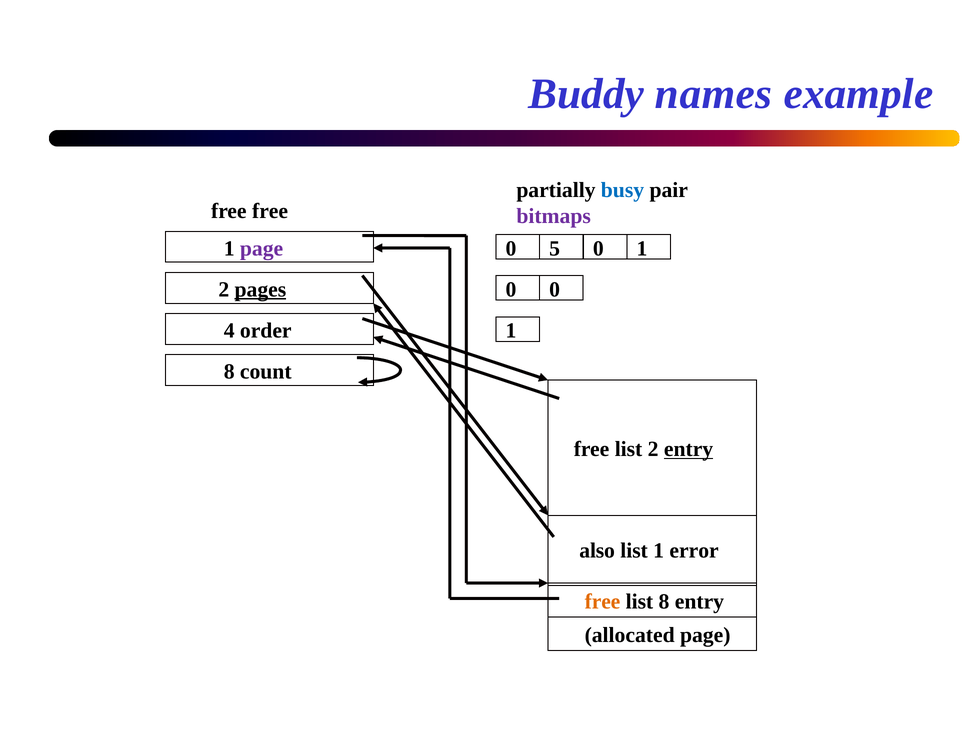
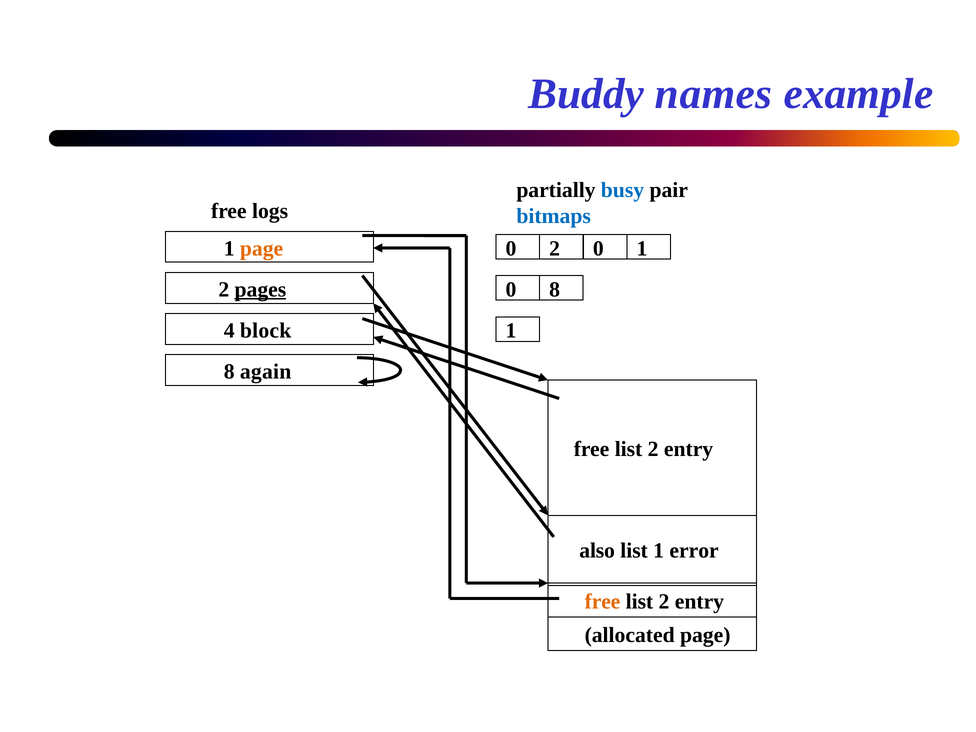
free free: free -> logs (270, 211)
bitmaps colour: purple -> blue (554, 216)
page colour: purple -> orange (262, 248)
0 5: 5 -> 2 (555, 248)
0 0: 0 -> 8 (555, 289)
order: order -> block (266, 330)
count: count -> again (266, 372)
entry underline: present -> none (689, 449)
8: 8 -> 2 (664, 601)
